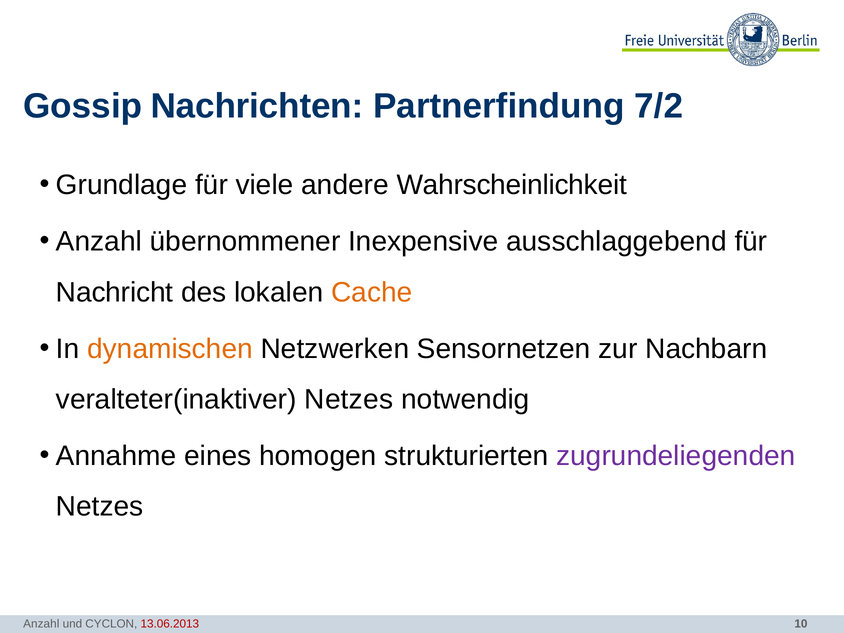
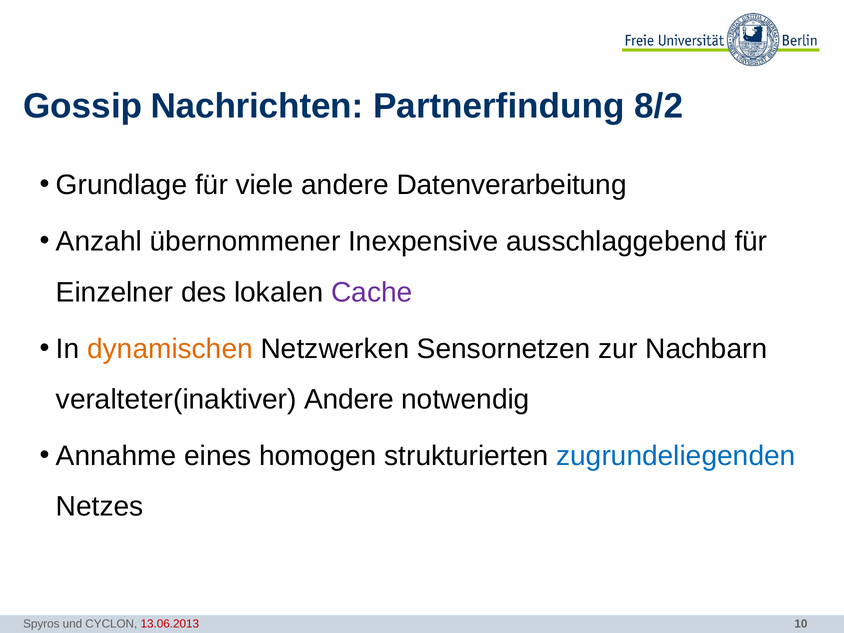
7/2: 7/2 -> 8/2 (659, 106)
Wahrscheinlichkeit: Wahrscheinlichkeit -> Datenverarbeitung (512, 185)
Nachricht: Nachricht -> Einzelner (115, 292)
Cache colour: orange -> purple (372, 292)
veralteter(inaktiver Netzes: Netzes -> Andere (349, 399)
zugrundeliegenden colour: purple -> blue (676, 456)
Anzahl: Anzahl -> Spyros (41, 624)
